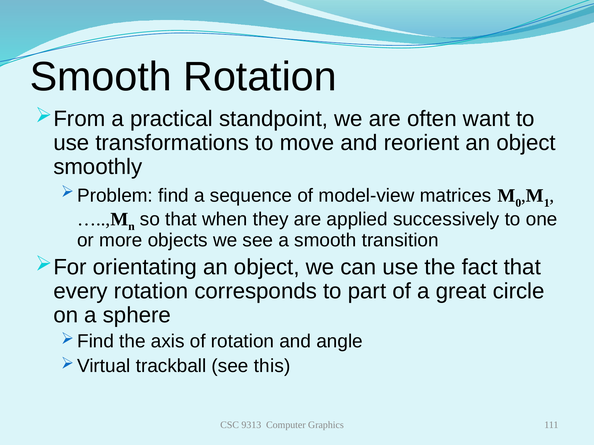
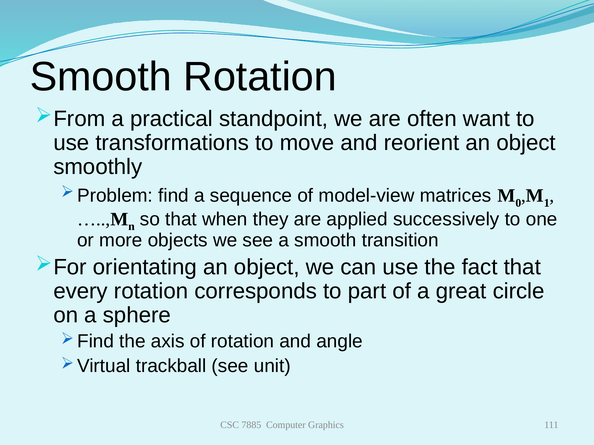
this: this -> unit (272, 366)
9313: 9313 -> 7885 (251, 425)
